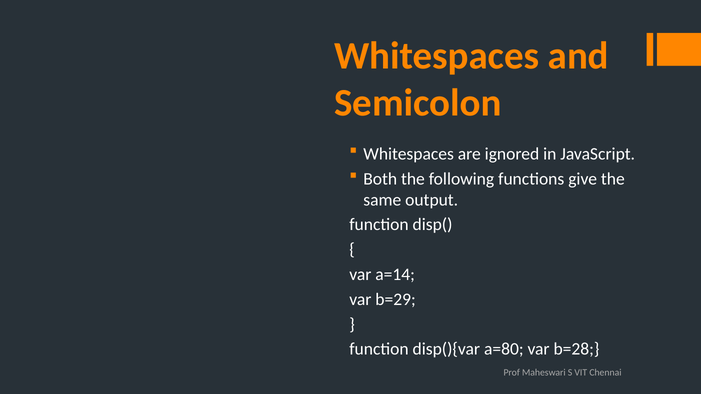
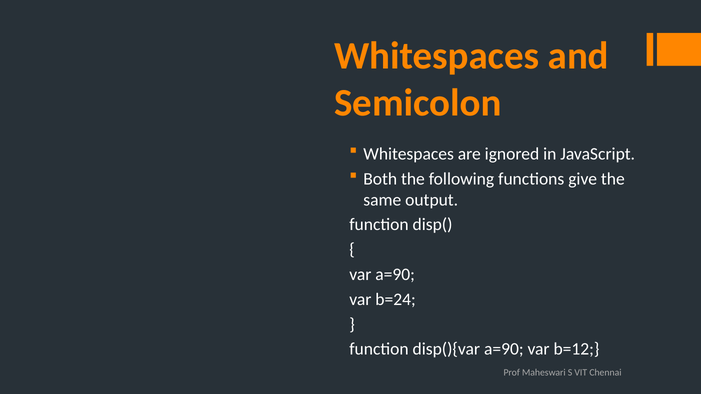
var a=14: a=14 -> a=90 (395, 275)
b=29: b=29 -> b=24 (396, 300)
disp(){var a=80: a=80 -> a=90 (504, 349)
b=28: b=28 -> b=12 (576, 349)
